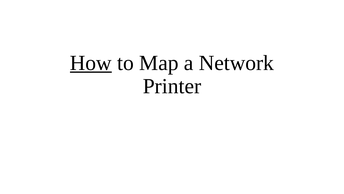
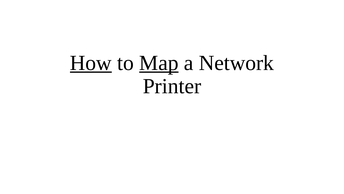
Map underline: none -> present (159, 63)
